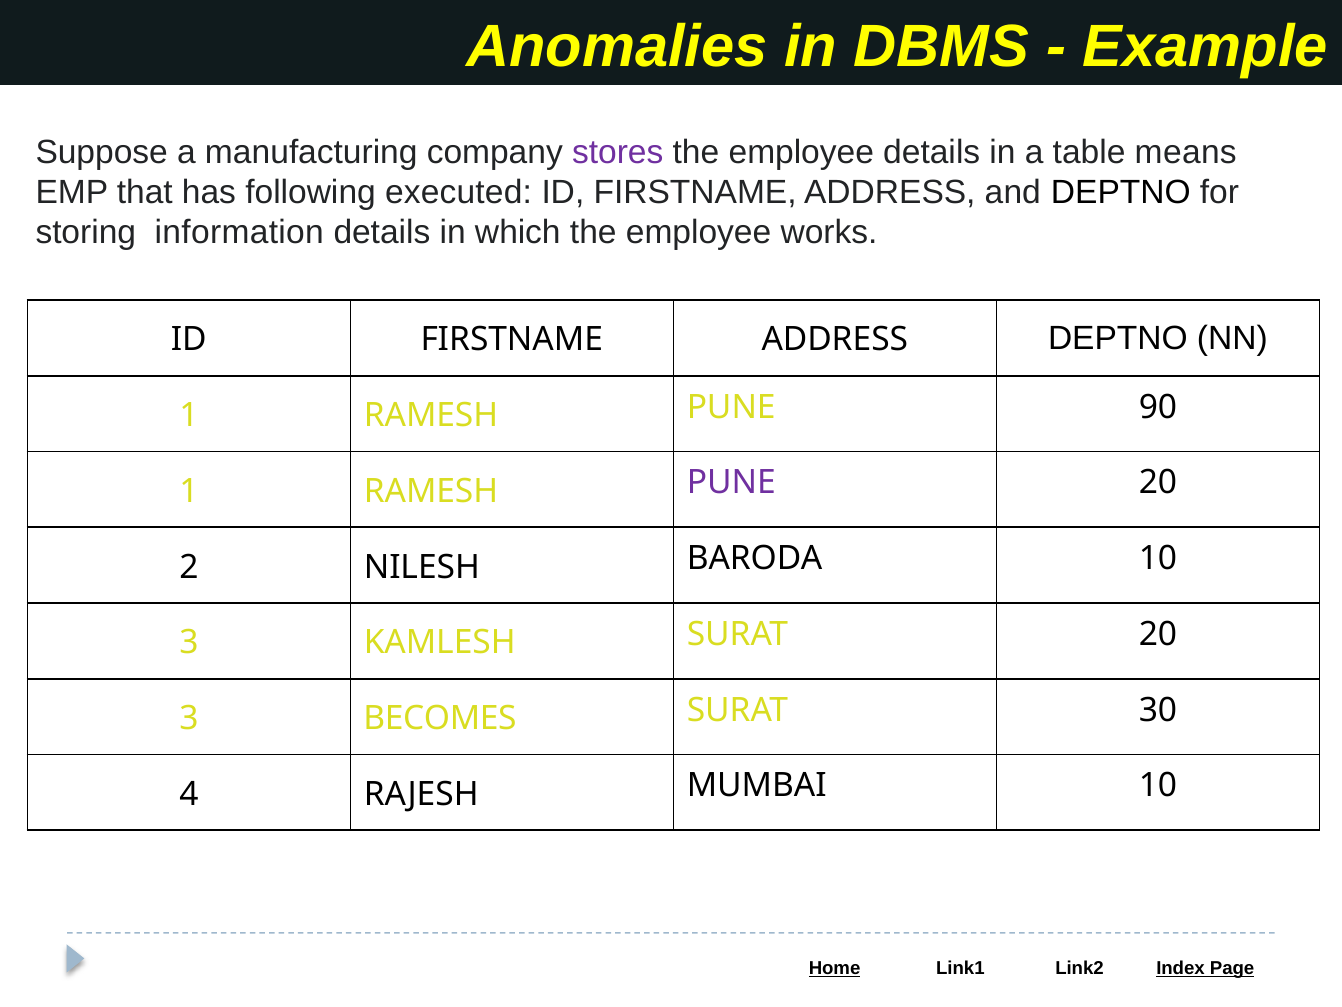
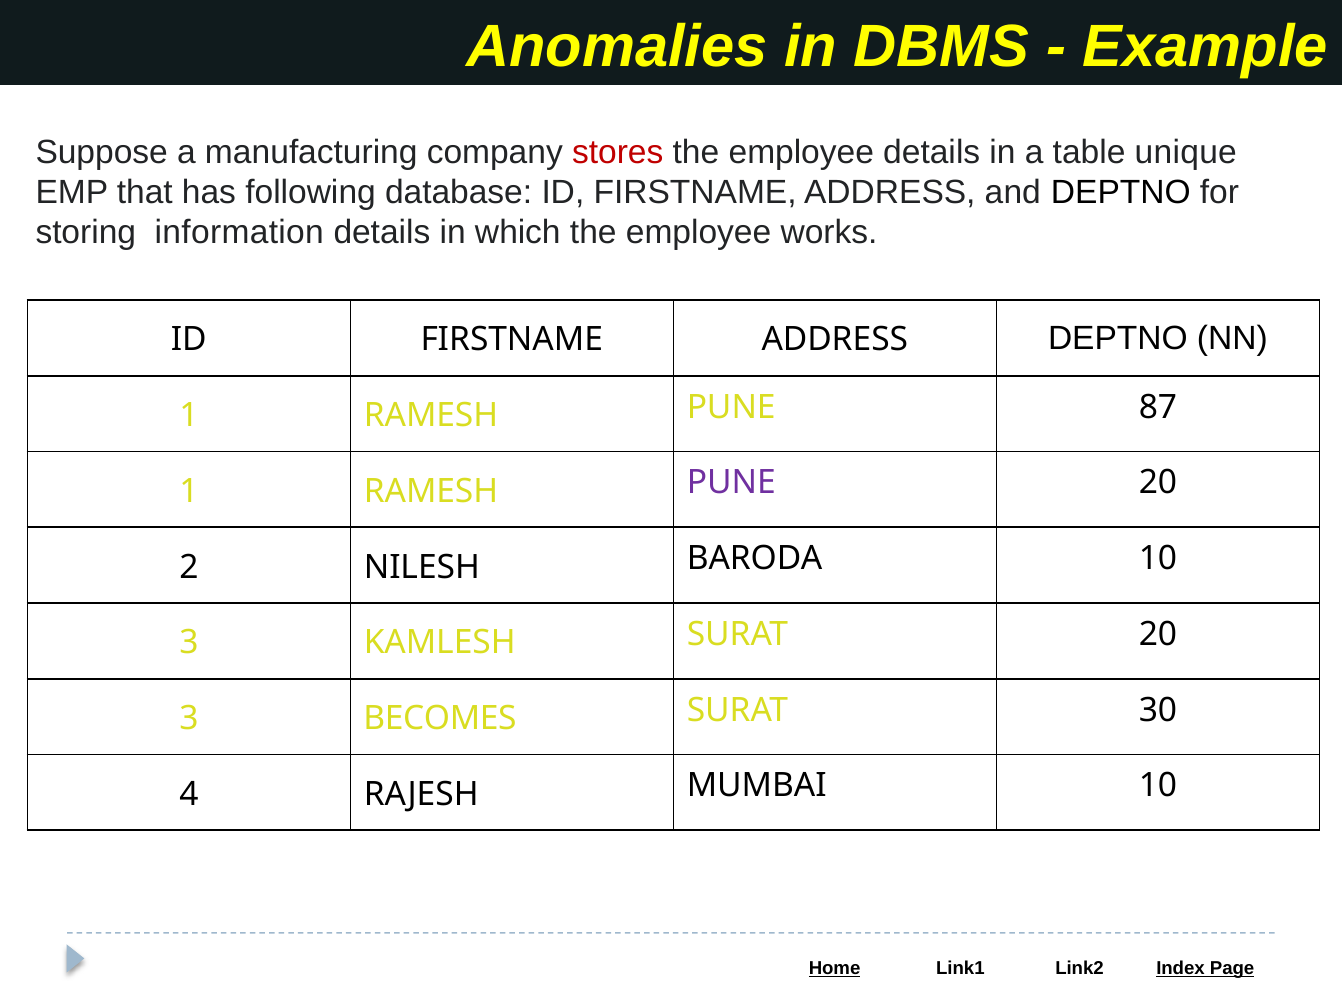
stores colour: purple -> red (618, 152)
means: means -> unique (1186, 152)
executed: executed -> database (459, 192)
90: 90 -> 87 (1158, 407)
